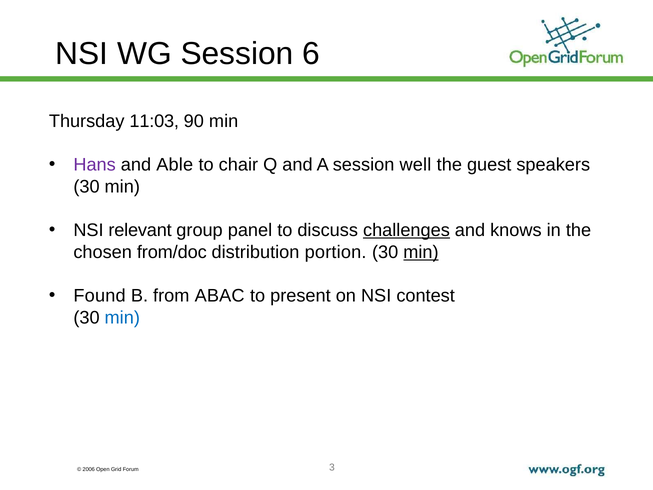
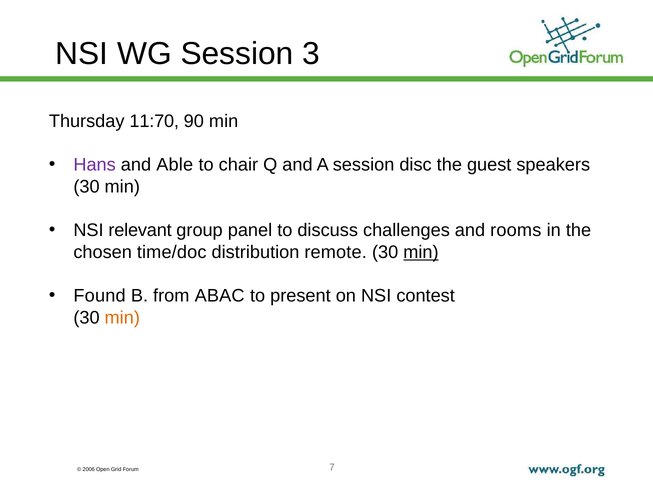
6: 6 -> 3 (311, 54)
11:03: 11:03 -> 11:70 (154, 121)
well: well -> disc (416, 165)
challenges underline: present -> none (406, 230)
knows: knows -> rooms (516, 230)
from/doc: from/doc -> time/doc (172, 252)
portion: portion -> remote (336, 252)
min colour: blue -> orange (122, 317)
3: 3 -> 7 (332, 467)
